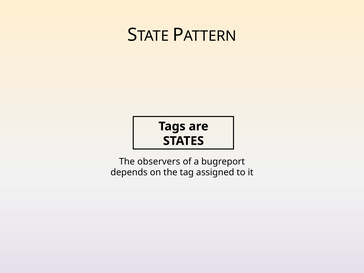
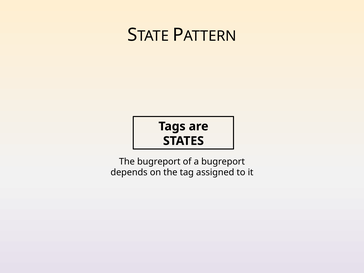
The observers: observers -> bugreport (159, 162)
